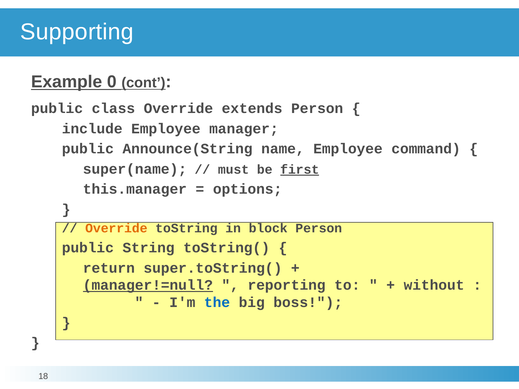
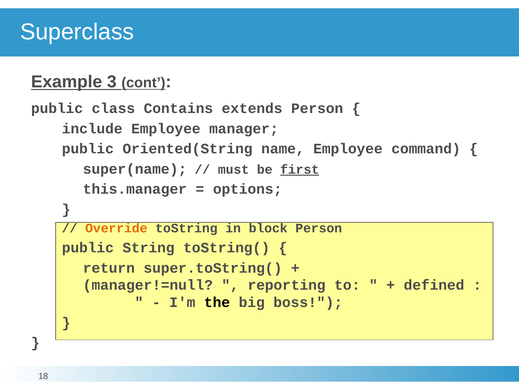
Supporting: Supporting -> Superclass (77, 32)
0: 0 -> 3 (112, 82)
class Override: Override -> Contains (178, 109)
Announce(String: Announce(String -> Oriented(String (188, 149)
manager!=null underline: present -> none (148, 285)
without: without -> defined (434, 285)
the colour: blue -> black (217, 303)
